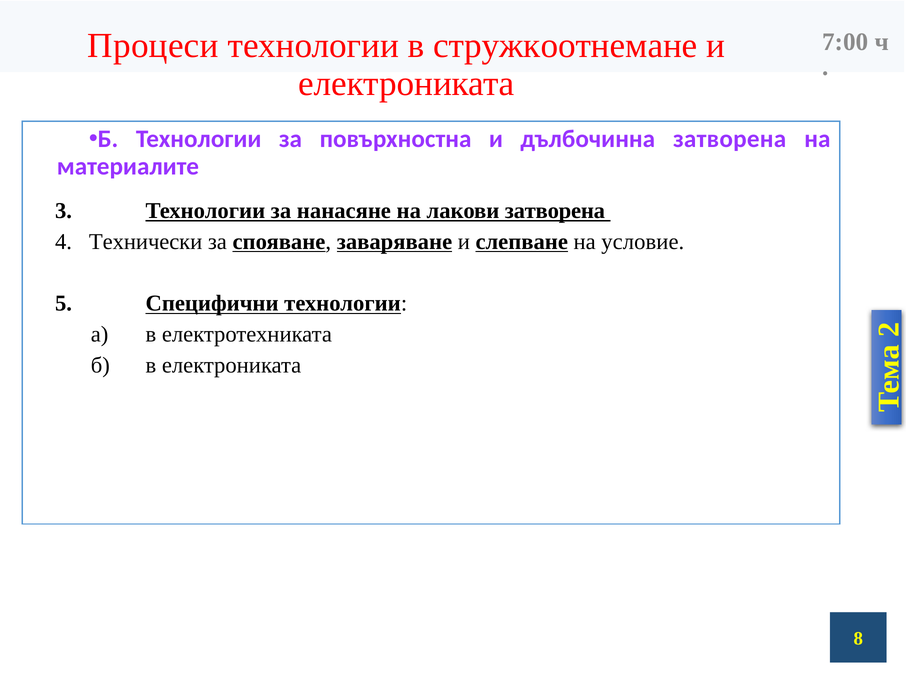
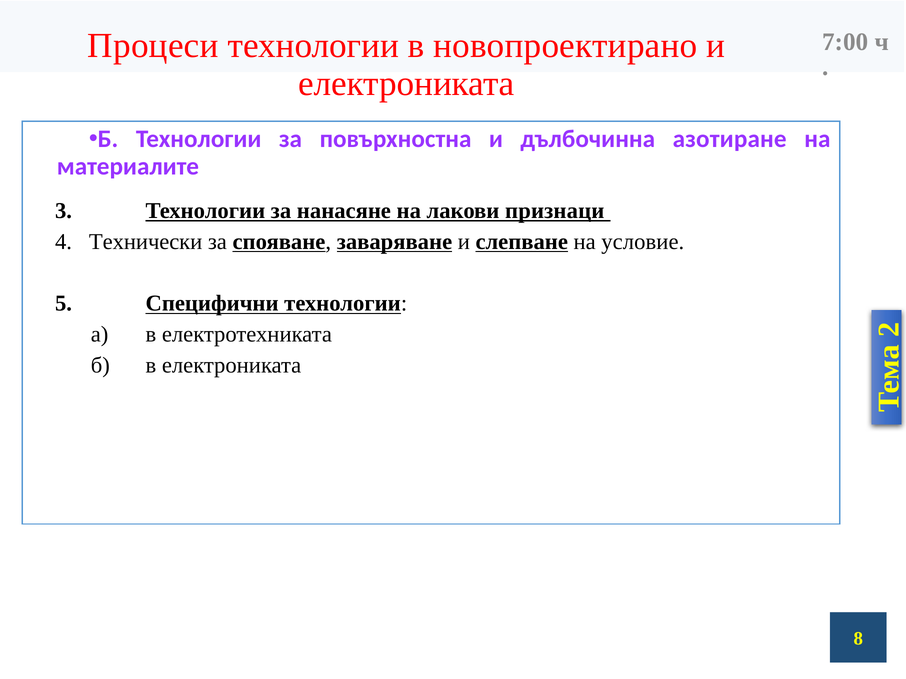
стружкоотнемане: стружкоотнемане -> новопроектирано (565, 46)
дълбочинна затворена: затворена -> азотиране (730, 139)
лакови затворена: затворена -> признаци (555, 211)
